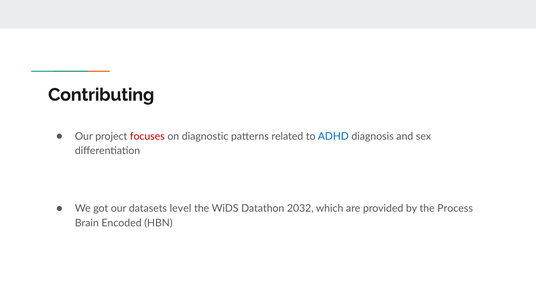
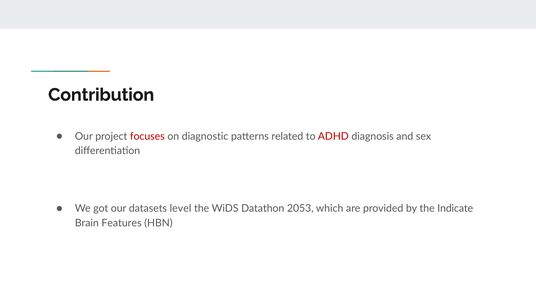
Contributing: Contributing -> Contribution (101, 95)
ADHD colour: blue -> red (333, 136)
2032: 2032 -> 2053 (300, 208)
Process: Process -> Indicate (455, 208)
Encoded: Encoded -> Features (122, 223)
